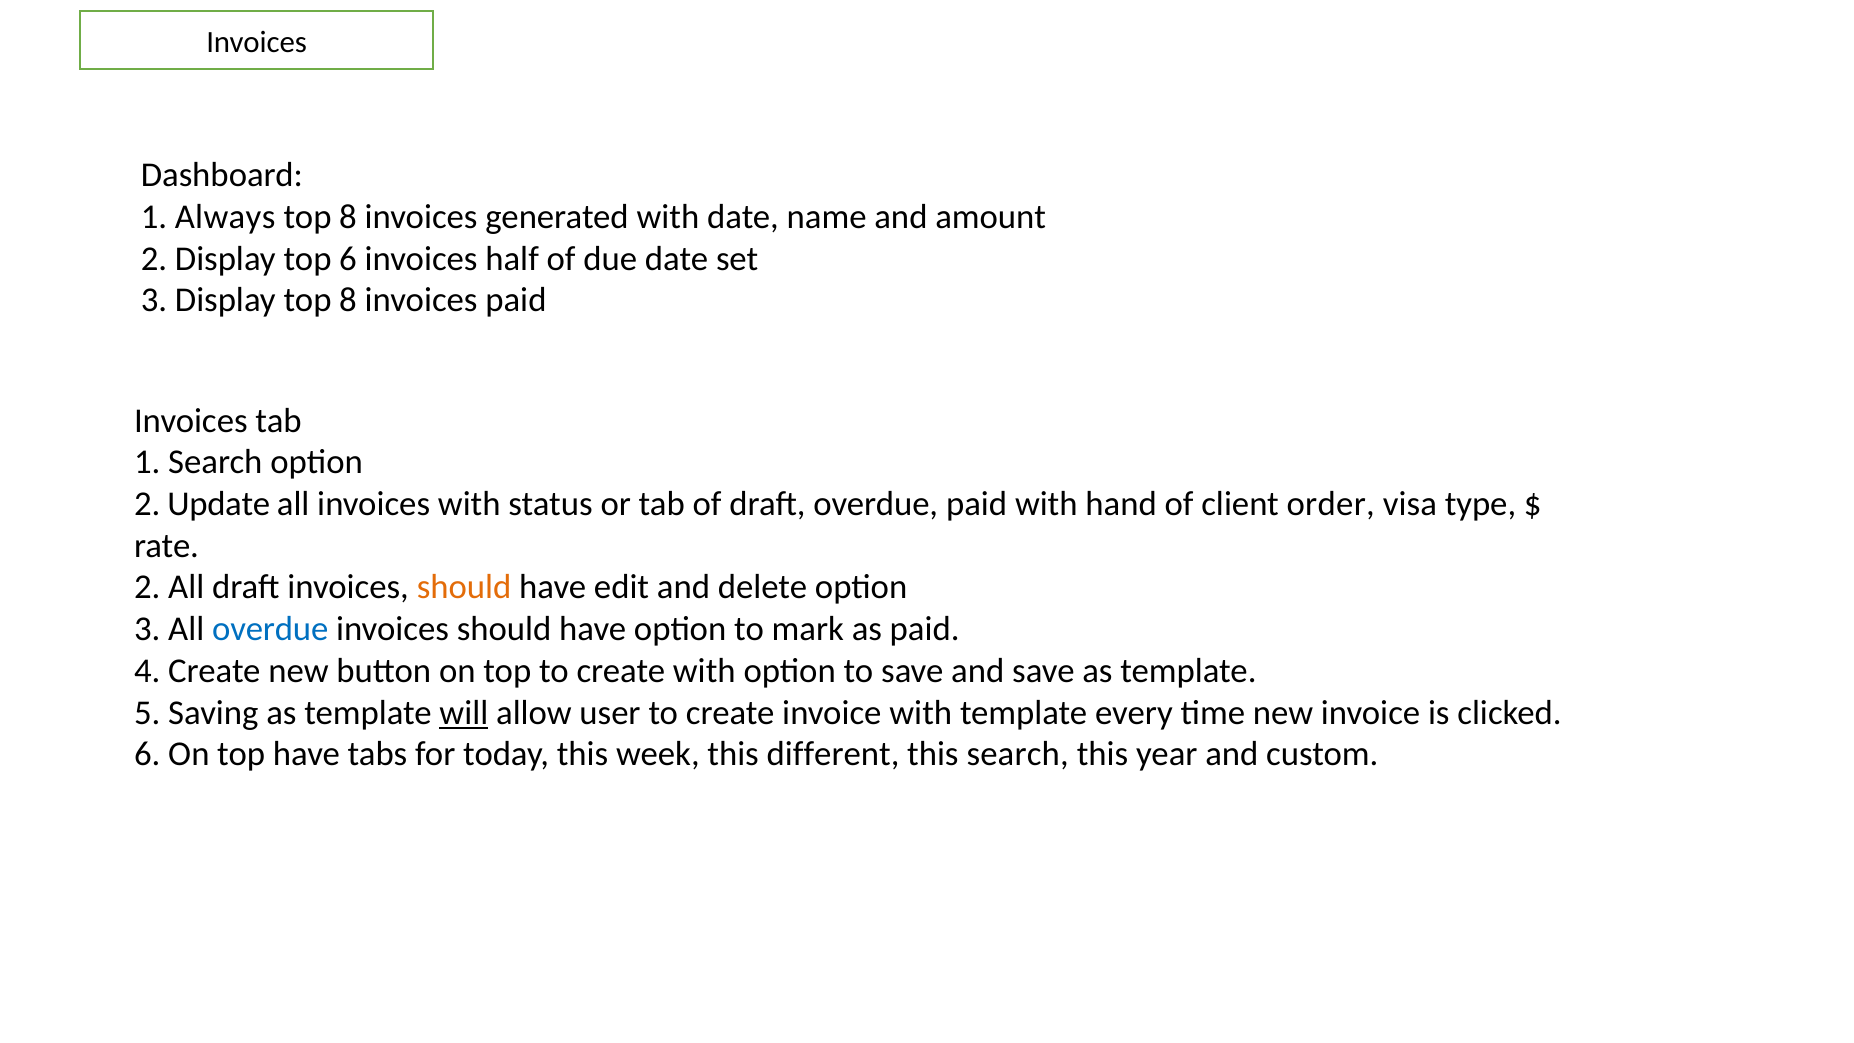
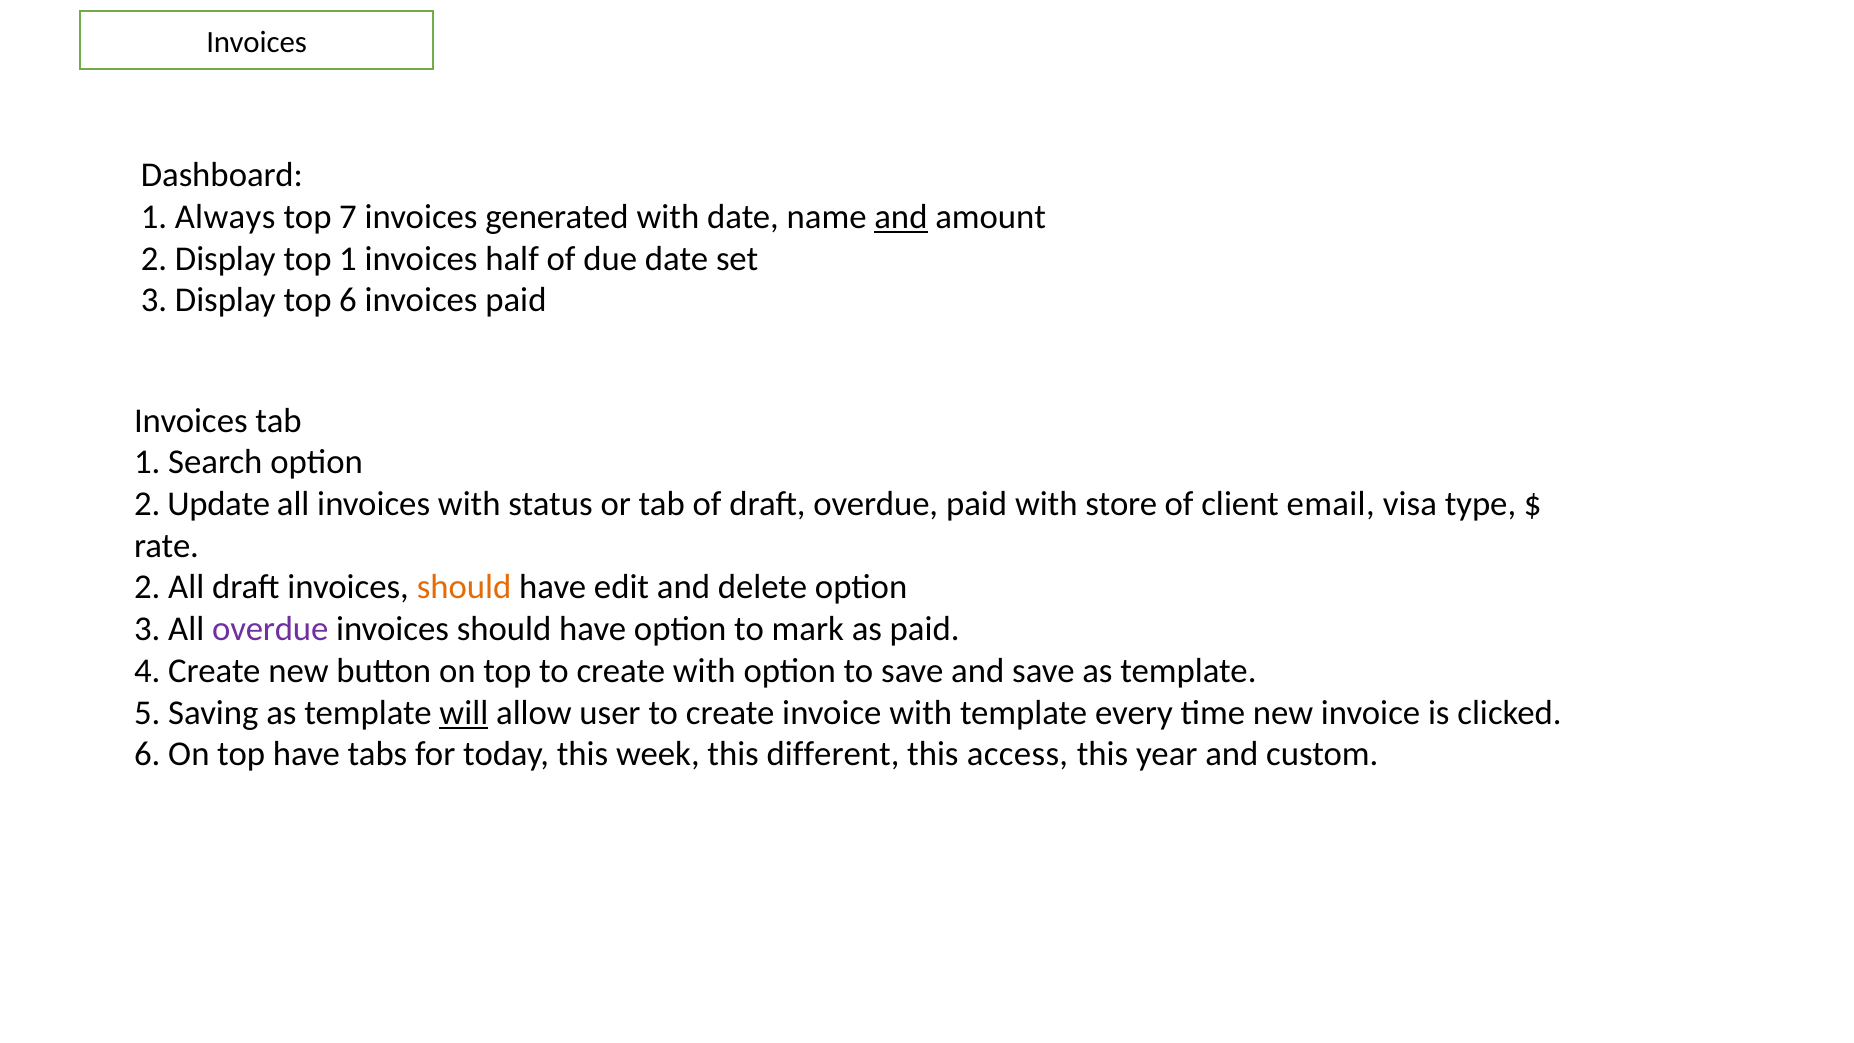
8: 8 -> 7 (348, 217)
and underline: none -> present (901, 217)
top 6: 6 -> 1 (348, 259)
Display top 8: 8 -> 6 (348, 300)
hand: hand -> store (1121, 504)
order: order -> email (1331, 504)
overdue colour: blue -> purple (270, 629)
this search: search -> access (1018, 754)
